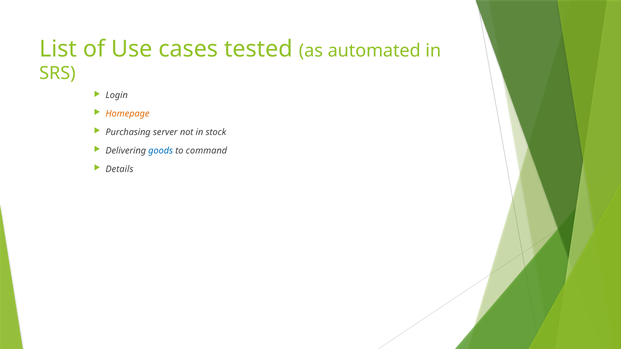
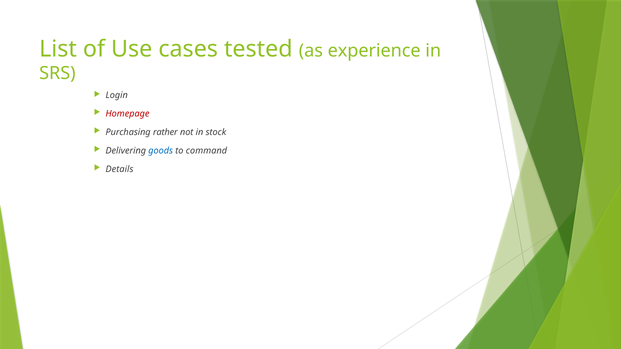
automated: automated -> experience (374, 51)
Homepage colour: orange -> red (128, 114)
server: server -> rather (165, 132)
